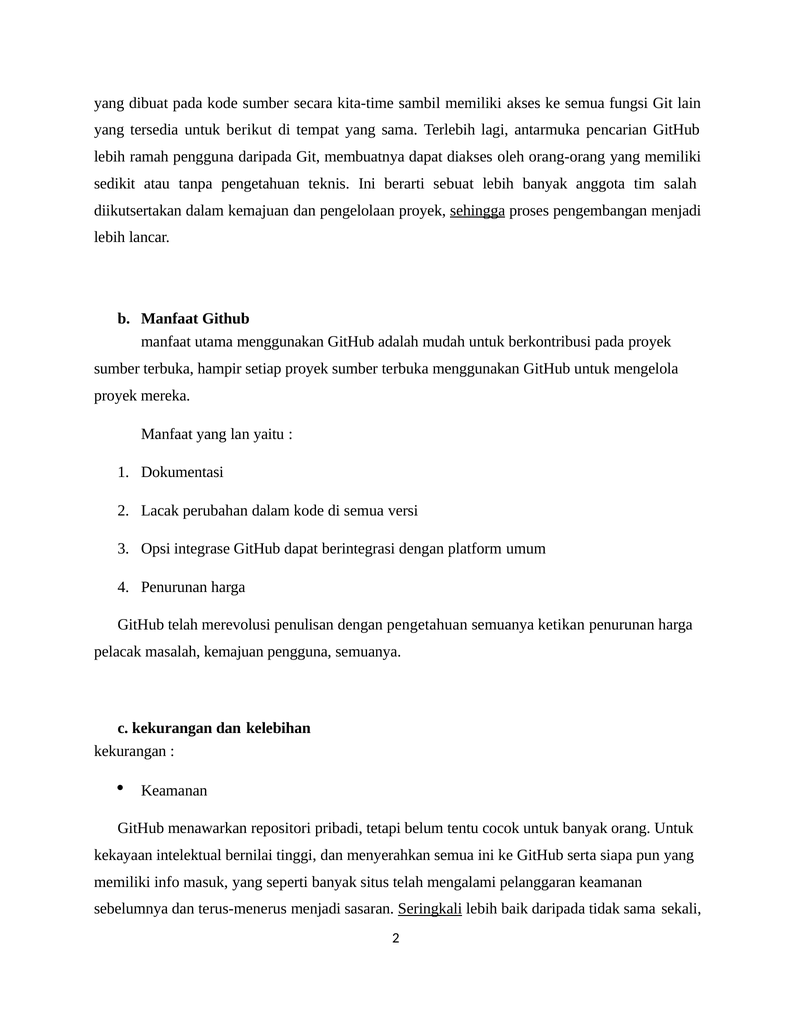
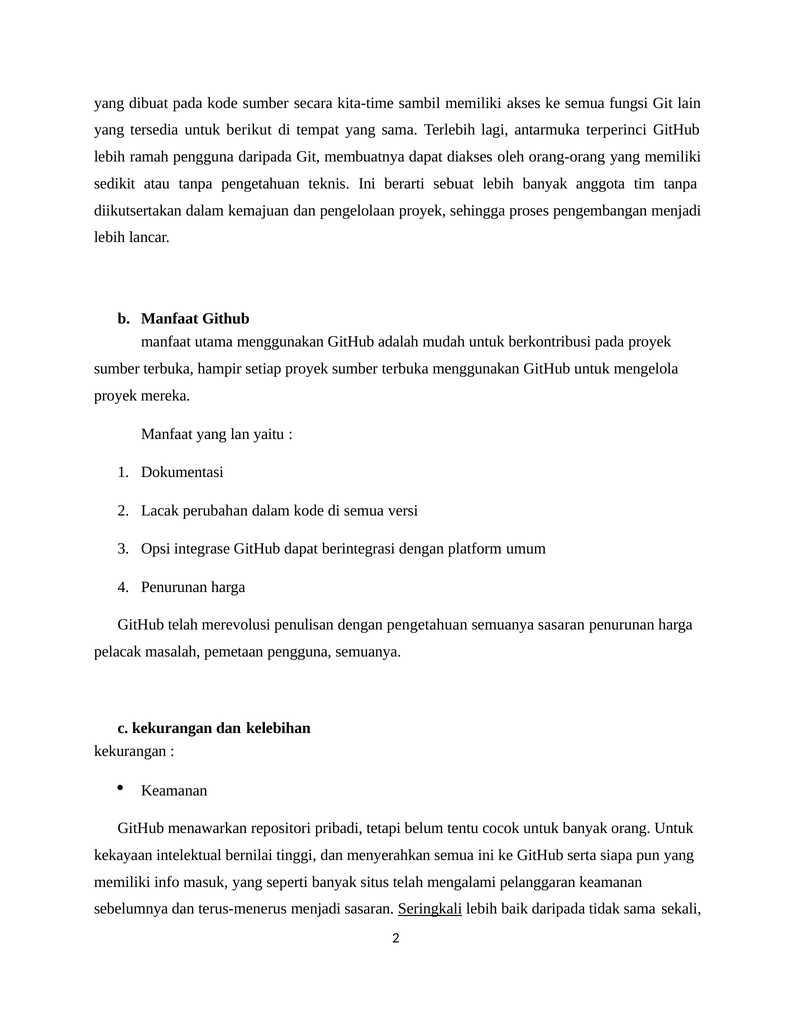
pencarian: pencarian -> terperinci (616, 130)
tim salah: salah -> tanpa (680, 183)
sehingga underline: present -> none (478, 210)
semuanya ketikan: ketikan -> sasaran (561, 624)
masalah kemajuan: kemajuan -> pemetaan (234, 651)
